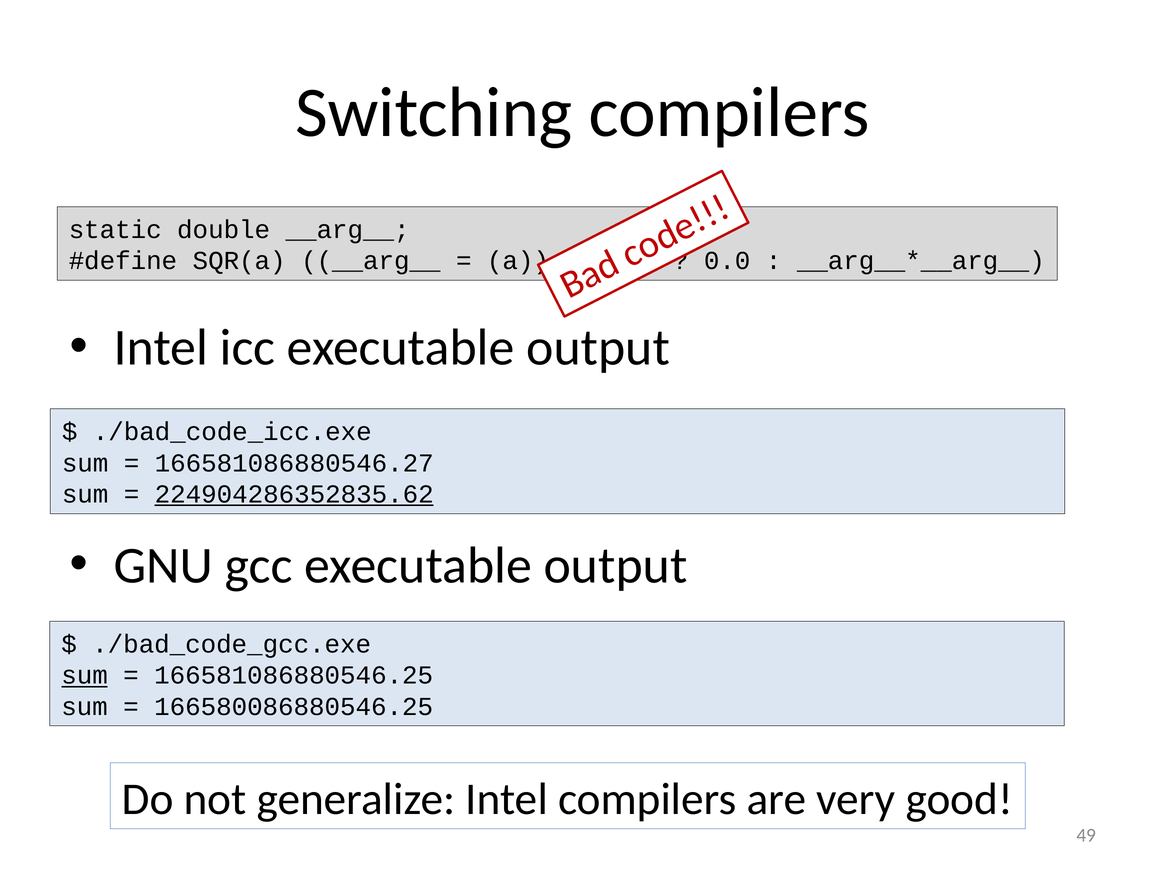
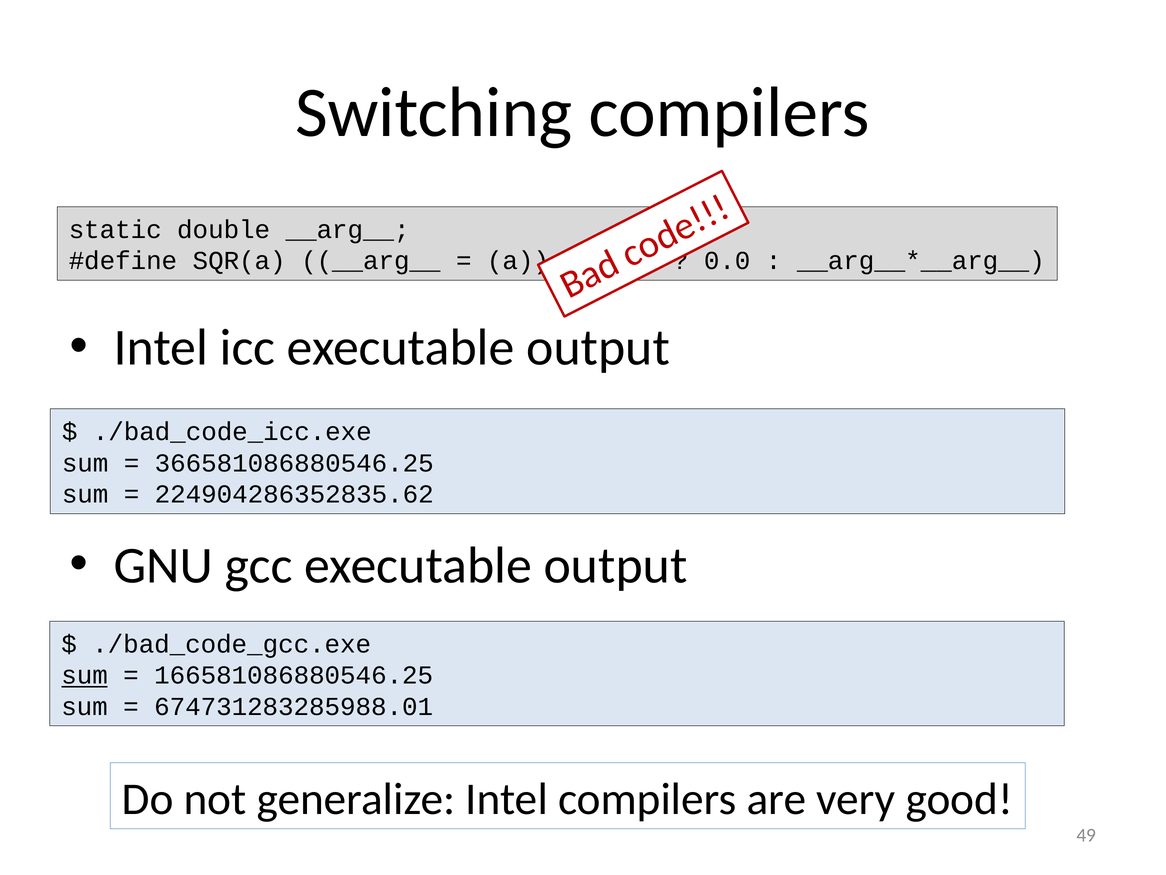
166581086880546.27: 166581086880546.27 -> 366581086880546.25 (294, 463)
224904286352835.62 underline: present -> none (294, 494)
166580086880546.25: 166580086880546.25 -> 674731283285988.01 (294, 706)
